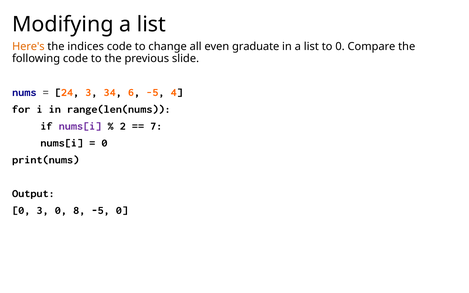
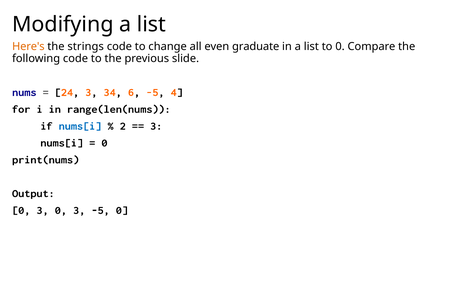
indices: indices -> strings (86, 47)
nums[i colour: purple -> blue (80, 126)
7: 7 -> 3 (156, 126)
3 0 8: 8 -> 3 (79, 210)
